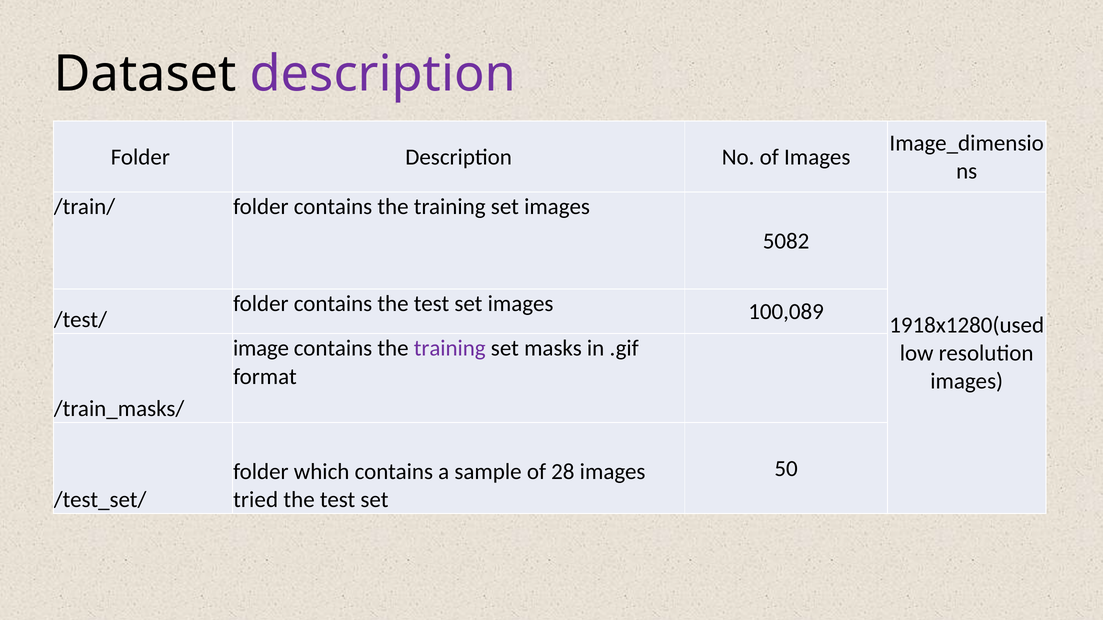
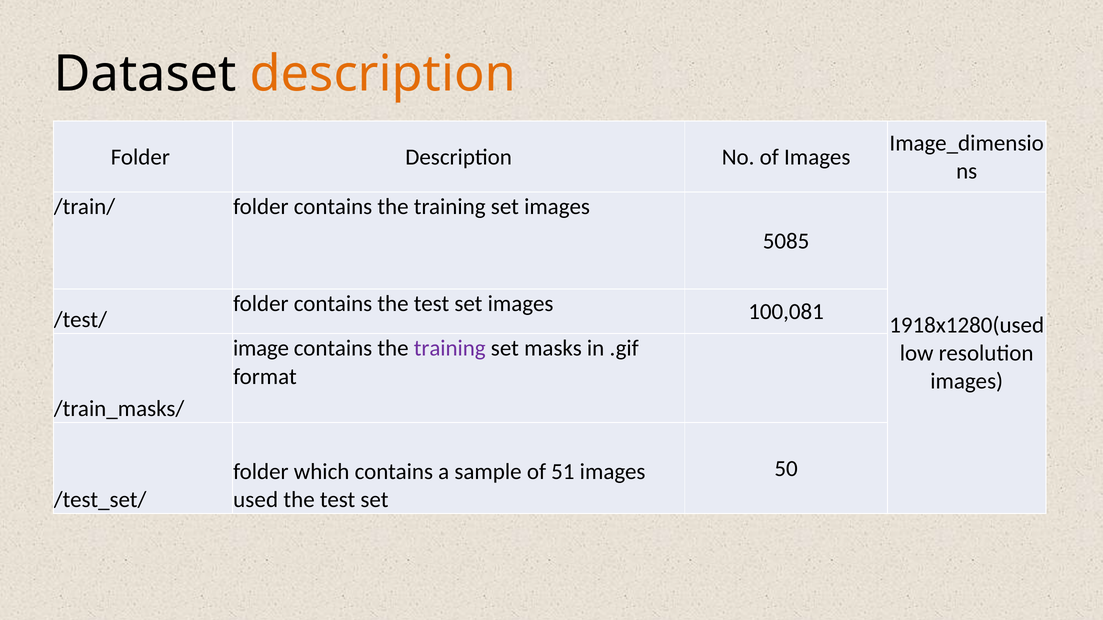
description colour: purple -> orange (383, 74)
5082: 5082 -> 5085 (786, 241)
100,089: 100,089 -> 100,081 (786, 312)
28: 28 -> 51 (563, 472)
tried: tried -> used (256, 500)
